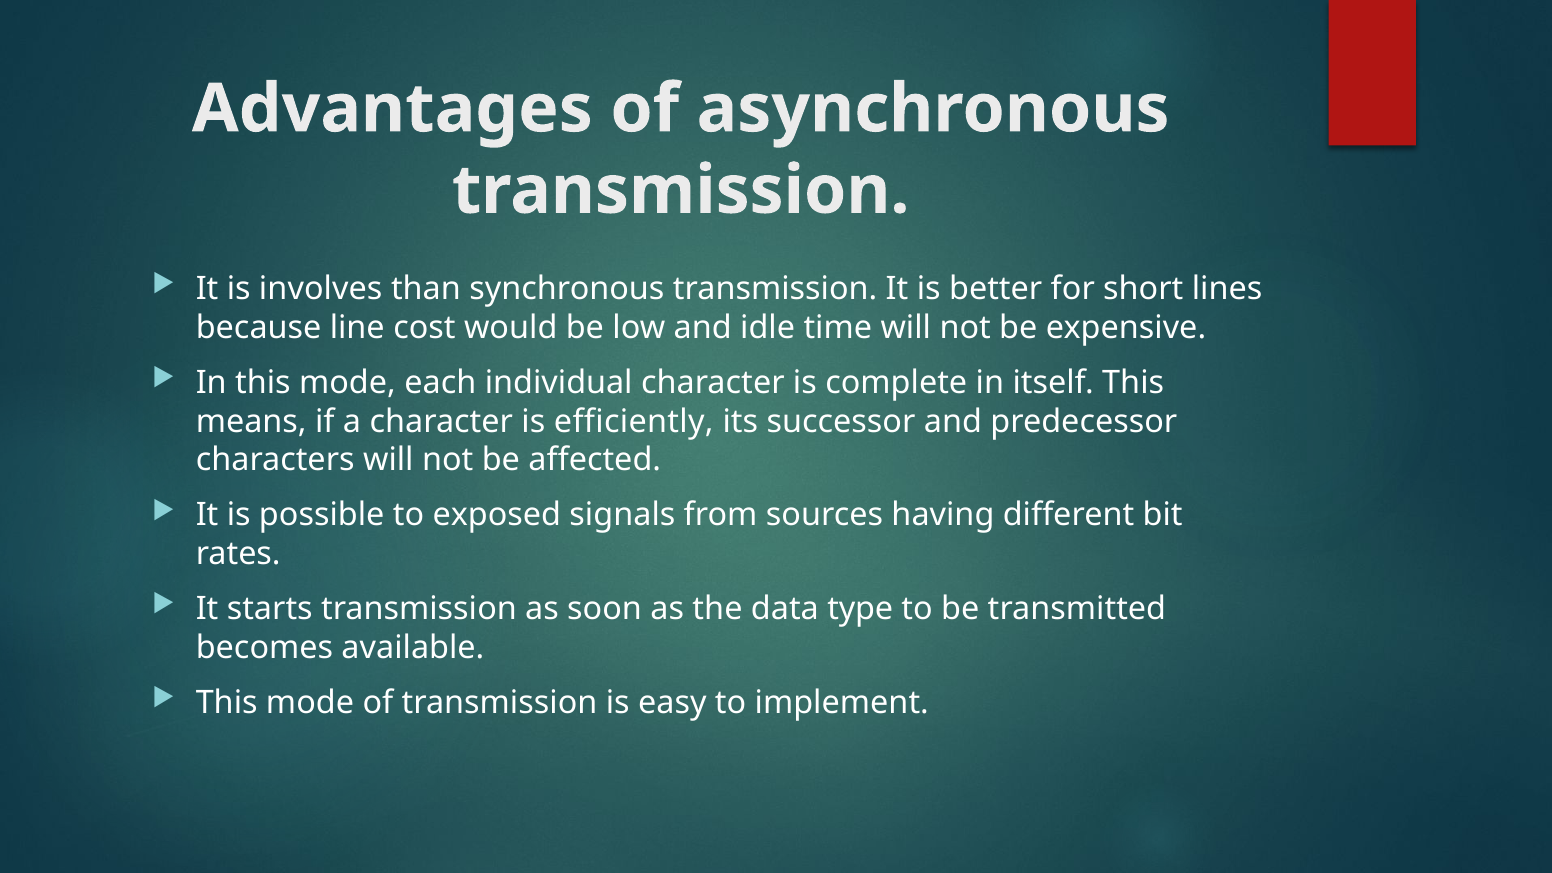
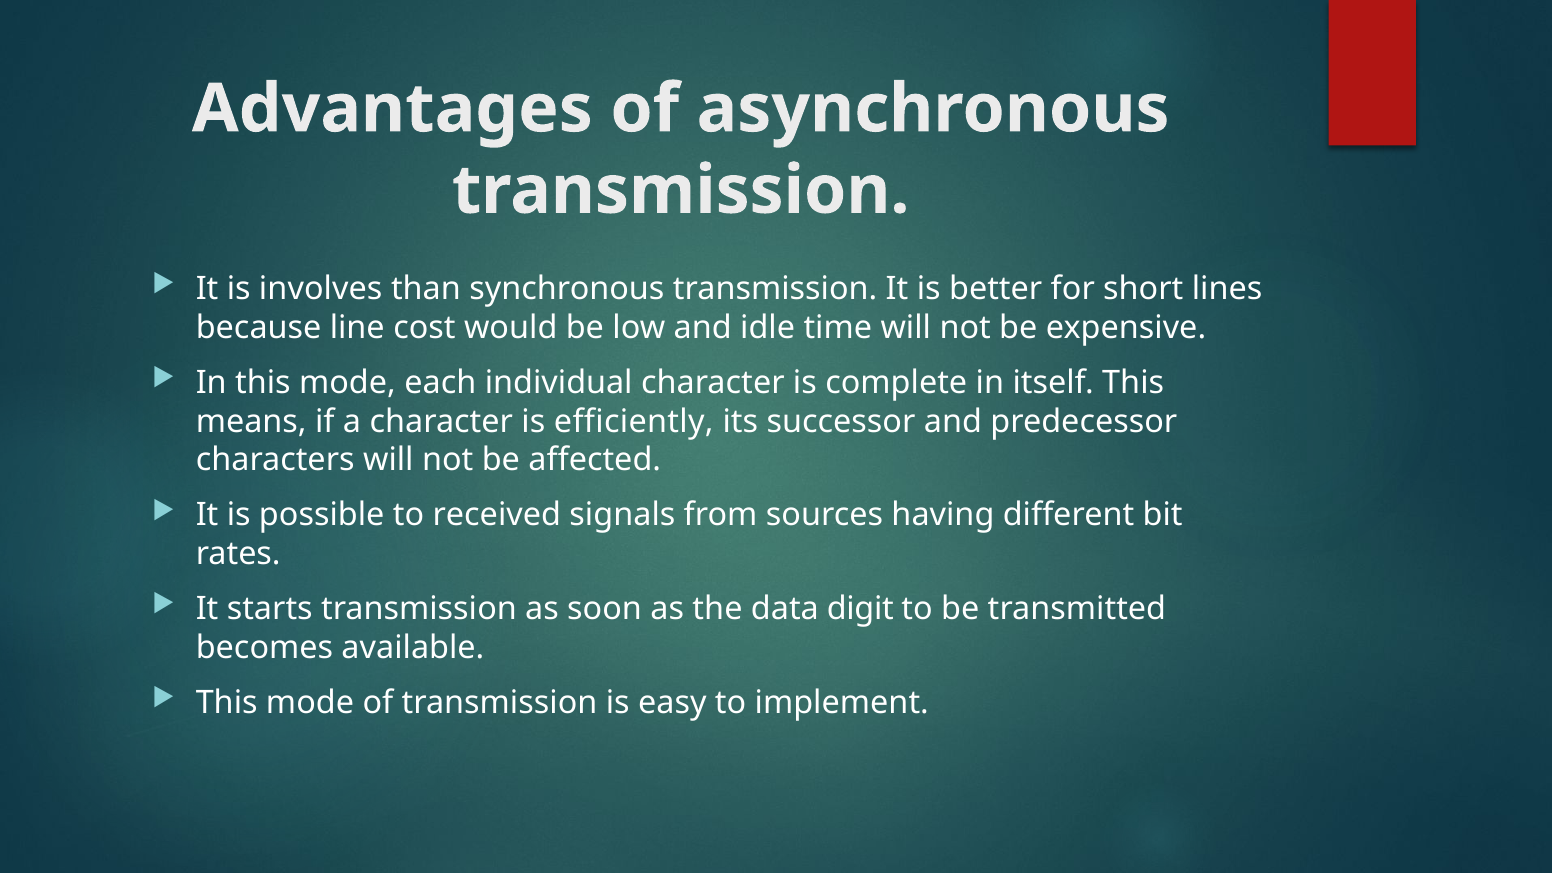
exposed: exposed -> received (497, 515)
type: type -> digit (860, 609)
